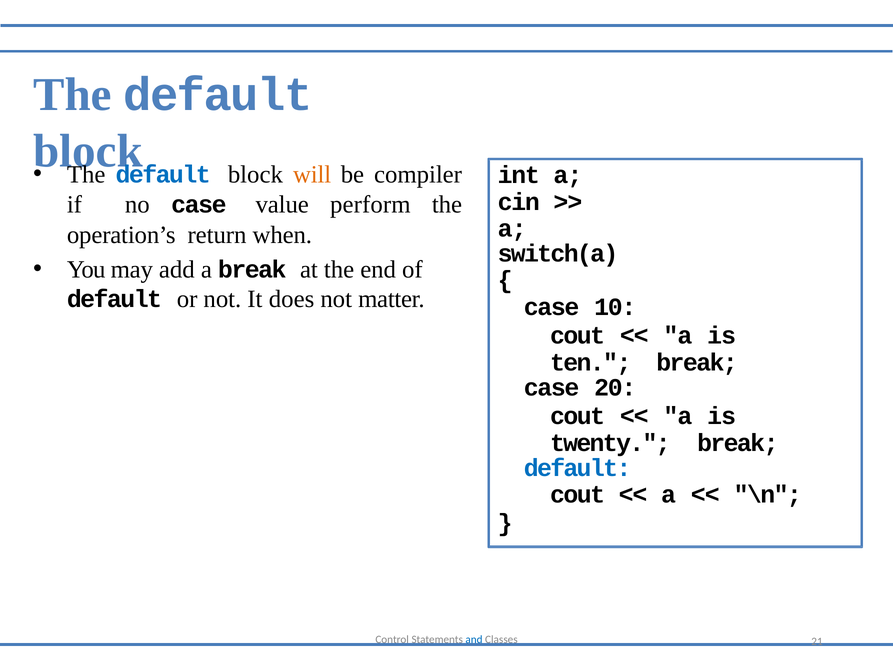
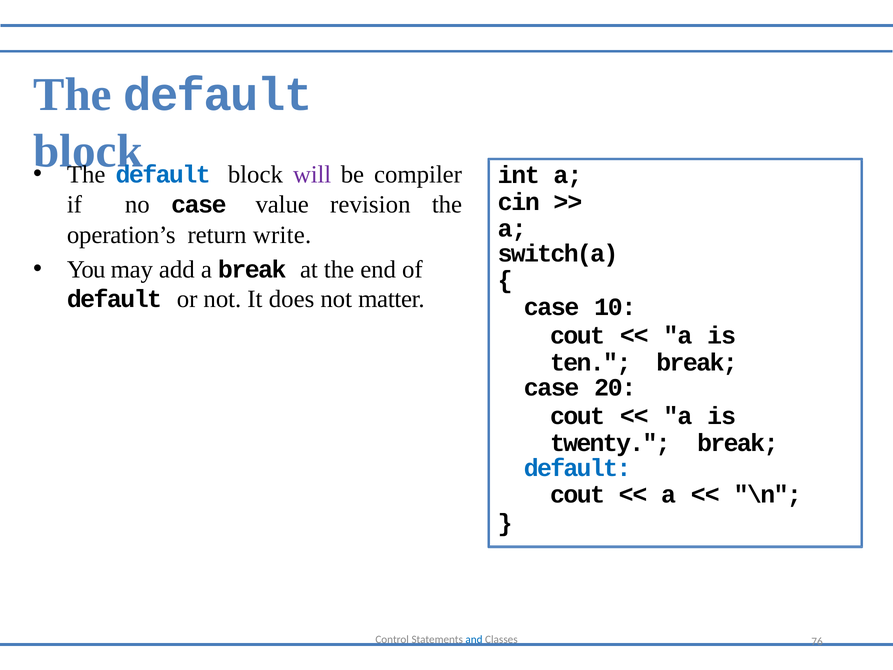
will colour: orange -> purple (312, 174)
perform: perform -> revision (370, 205)
when: when -> write (282, 235)
21: 21 -> 76 (817, 641)
